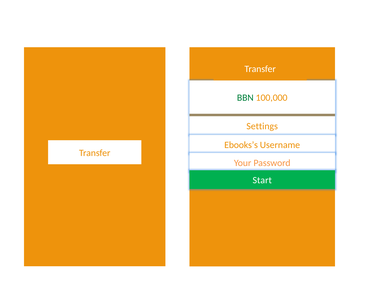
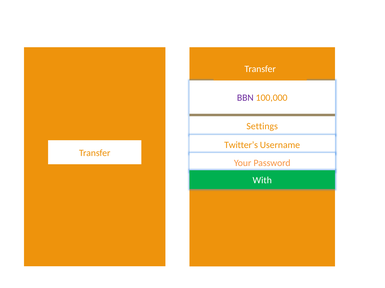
BBN colour: green -> purple (245, 98)
Ebooks’s: Ebooks’s -> Twitter’s (241, 145)
Start: Start -> With (262, 181)
